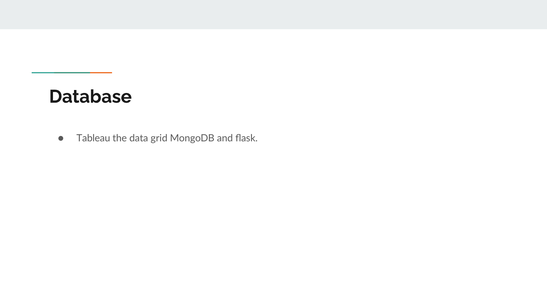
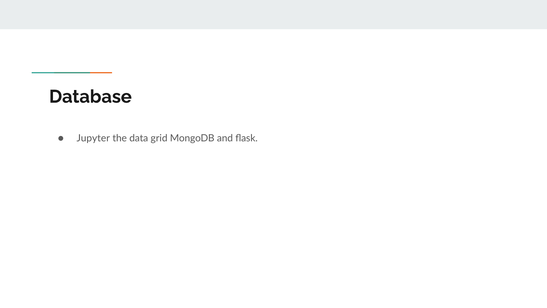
Tableau: Tableau -> Jupyter (93, 138)
